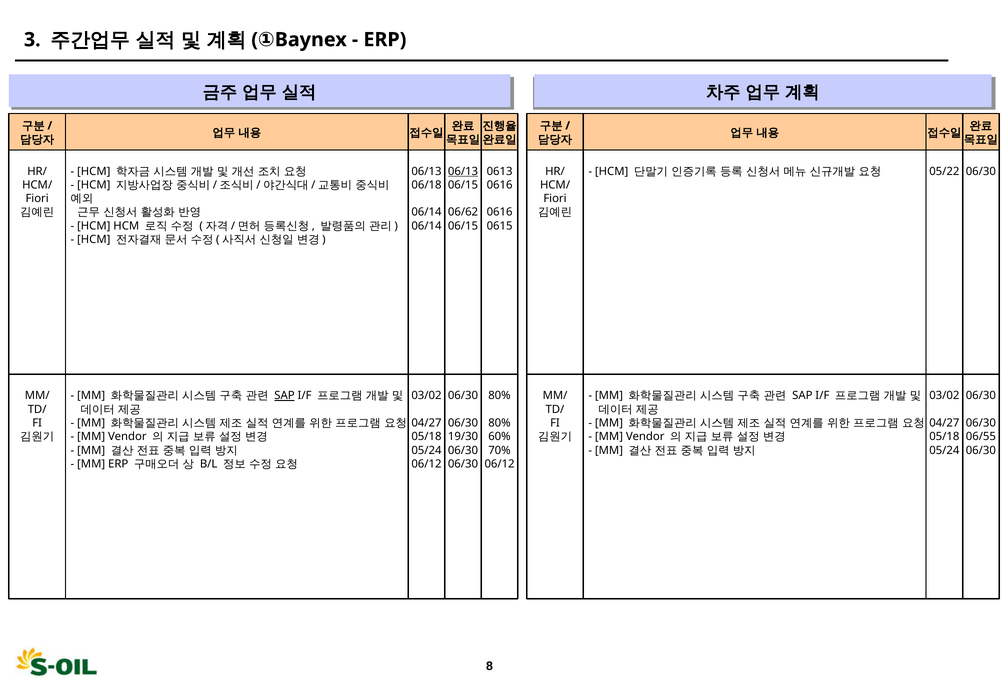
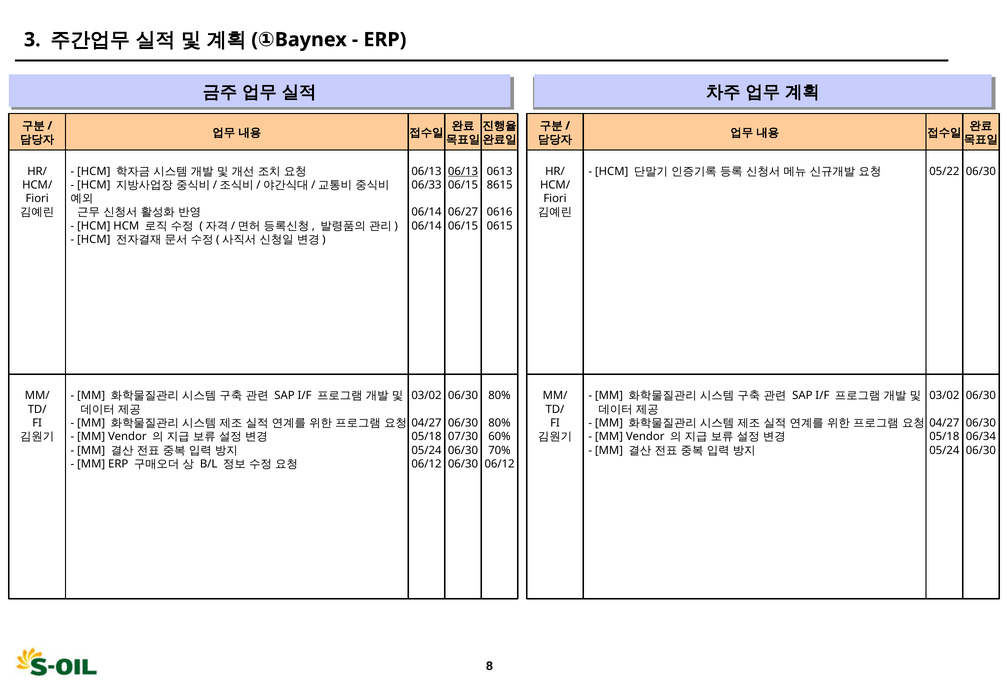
06/18: 06/18 -> 06/33 (427, 185)
0616: 0616 -> 8615 (500, 185)
06/62: 06/62 -> 06/27 (463, 212)
SAP underline: present -> none (285, 395)
19/30: 19/30 -> 07/30 (463, 436)
06/55: 06/55 -> 06/34 (981, 436)
